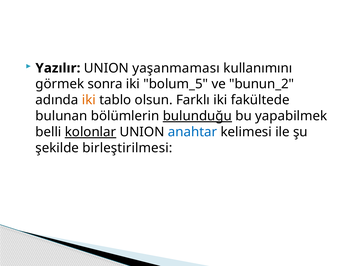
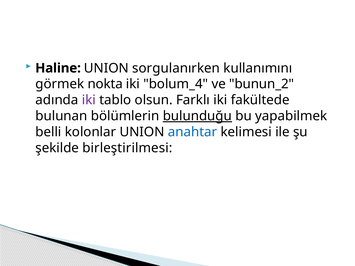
Yazılır: Yazılır -> Haline (58, 68)
yaşanmaması: yaşanmaması -> sorgulanırken (176, 68)
sonra: sonra -> nokta (105, 84)
bolum_5: bolum_5 -> bolum_4 (176, 84)
iki colour: orange -> purple (89, 100)
kolonlar underline: present -> none (90, 132)
